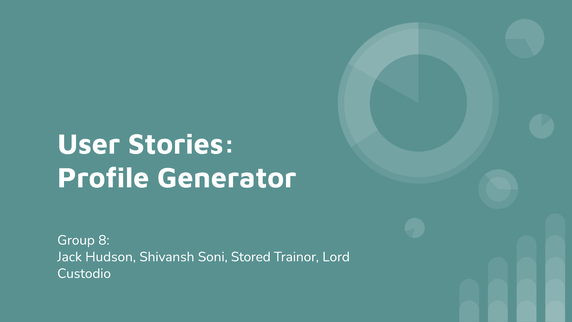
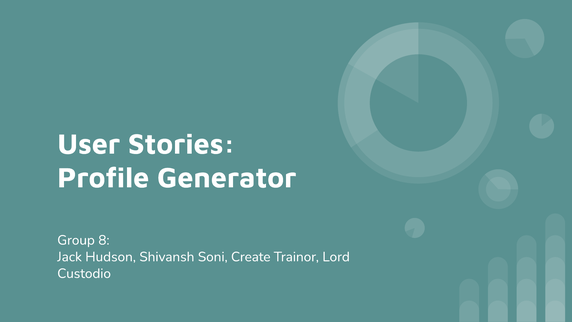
Stored: Stored -> Create (251, 257)
